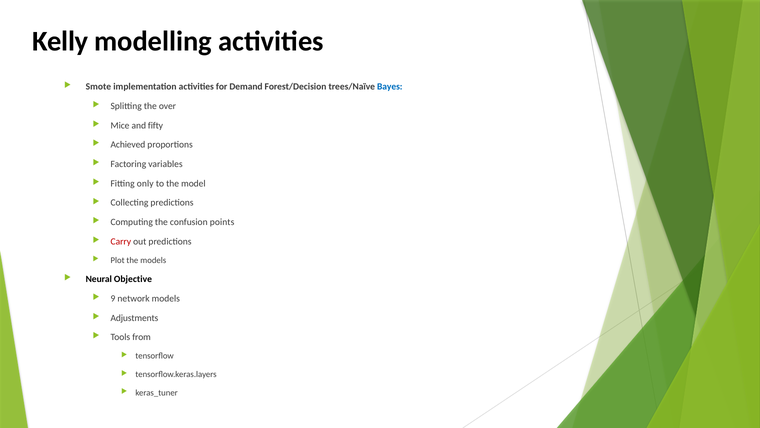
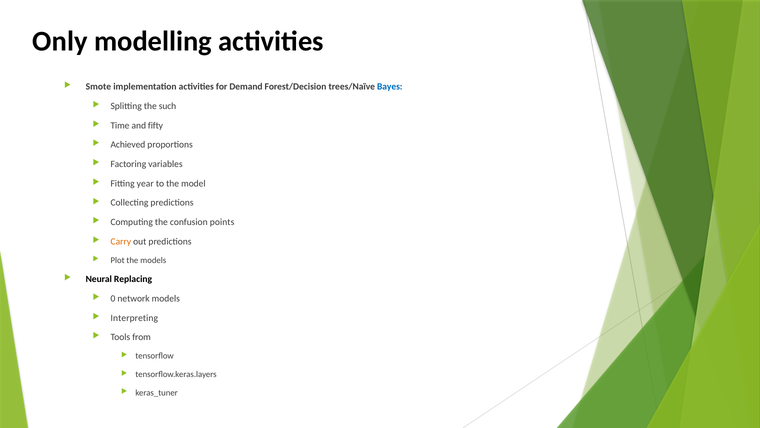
Kelly: Kelly -> Only (60, 41)
over: over -> such (167, 106)
Mice: Mice -> Time (120, 125)
only: only -> year (145, 183)
Carry colour: red -> orange (121, 241)
Objective: Objective -> Replacing (133, 279)
9: 9 -> 0 (113, 298)
Adjustments: Adjustments -> Interpreting (134, 318)
